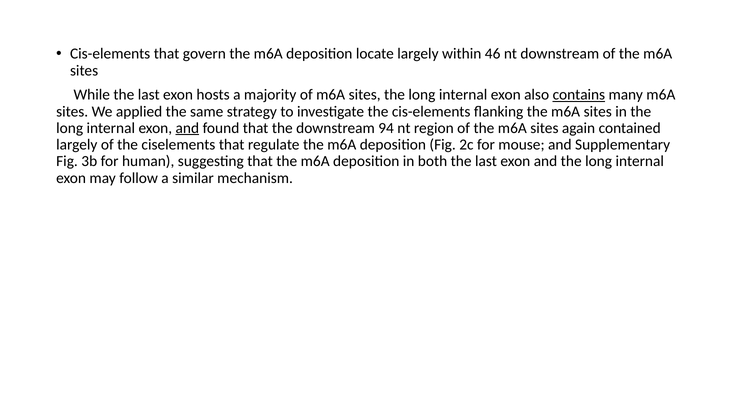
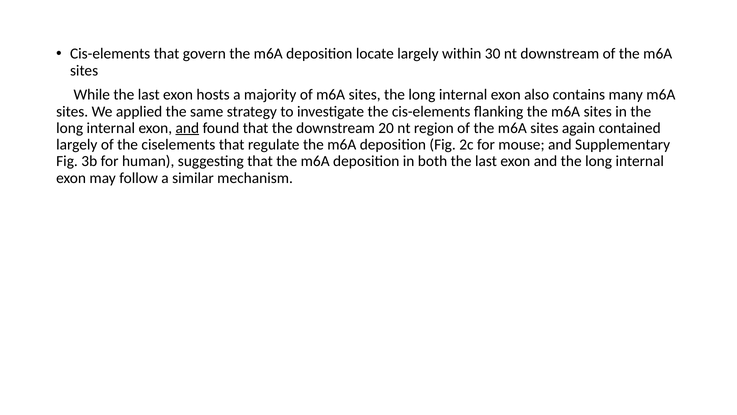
46: 46 -> 30 (493, 54)
contains underline: present -> none (579, 95)
94: 94 -> 20 (386, 128)
